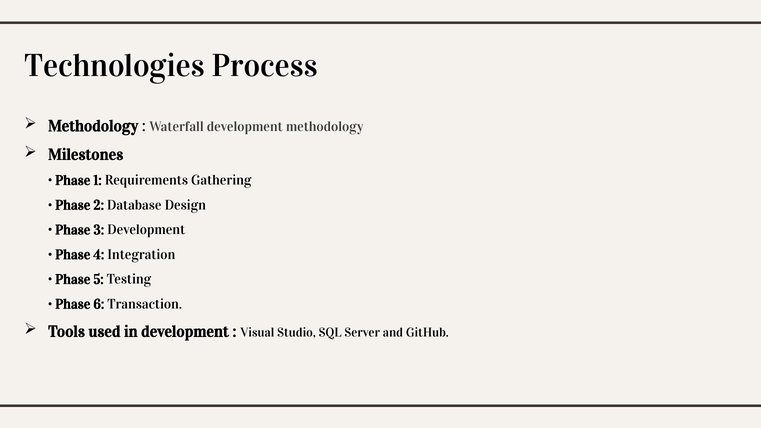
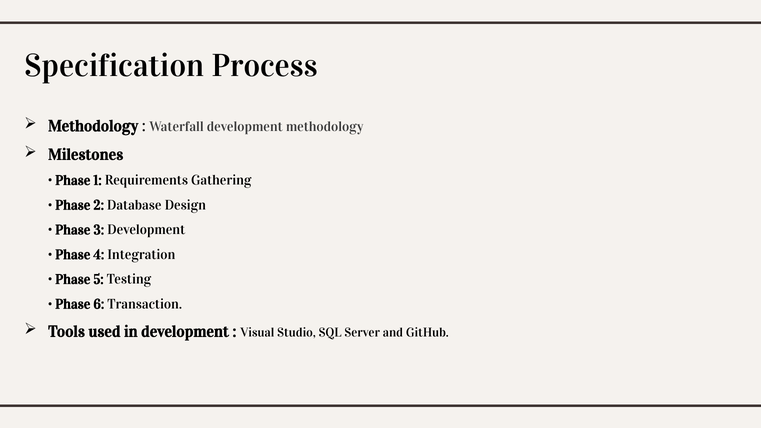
Technologies: Technologies -> Specification (114, 66)
